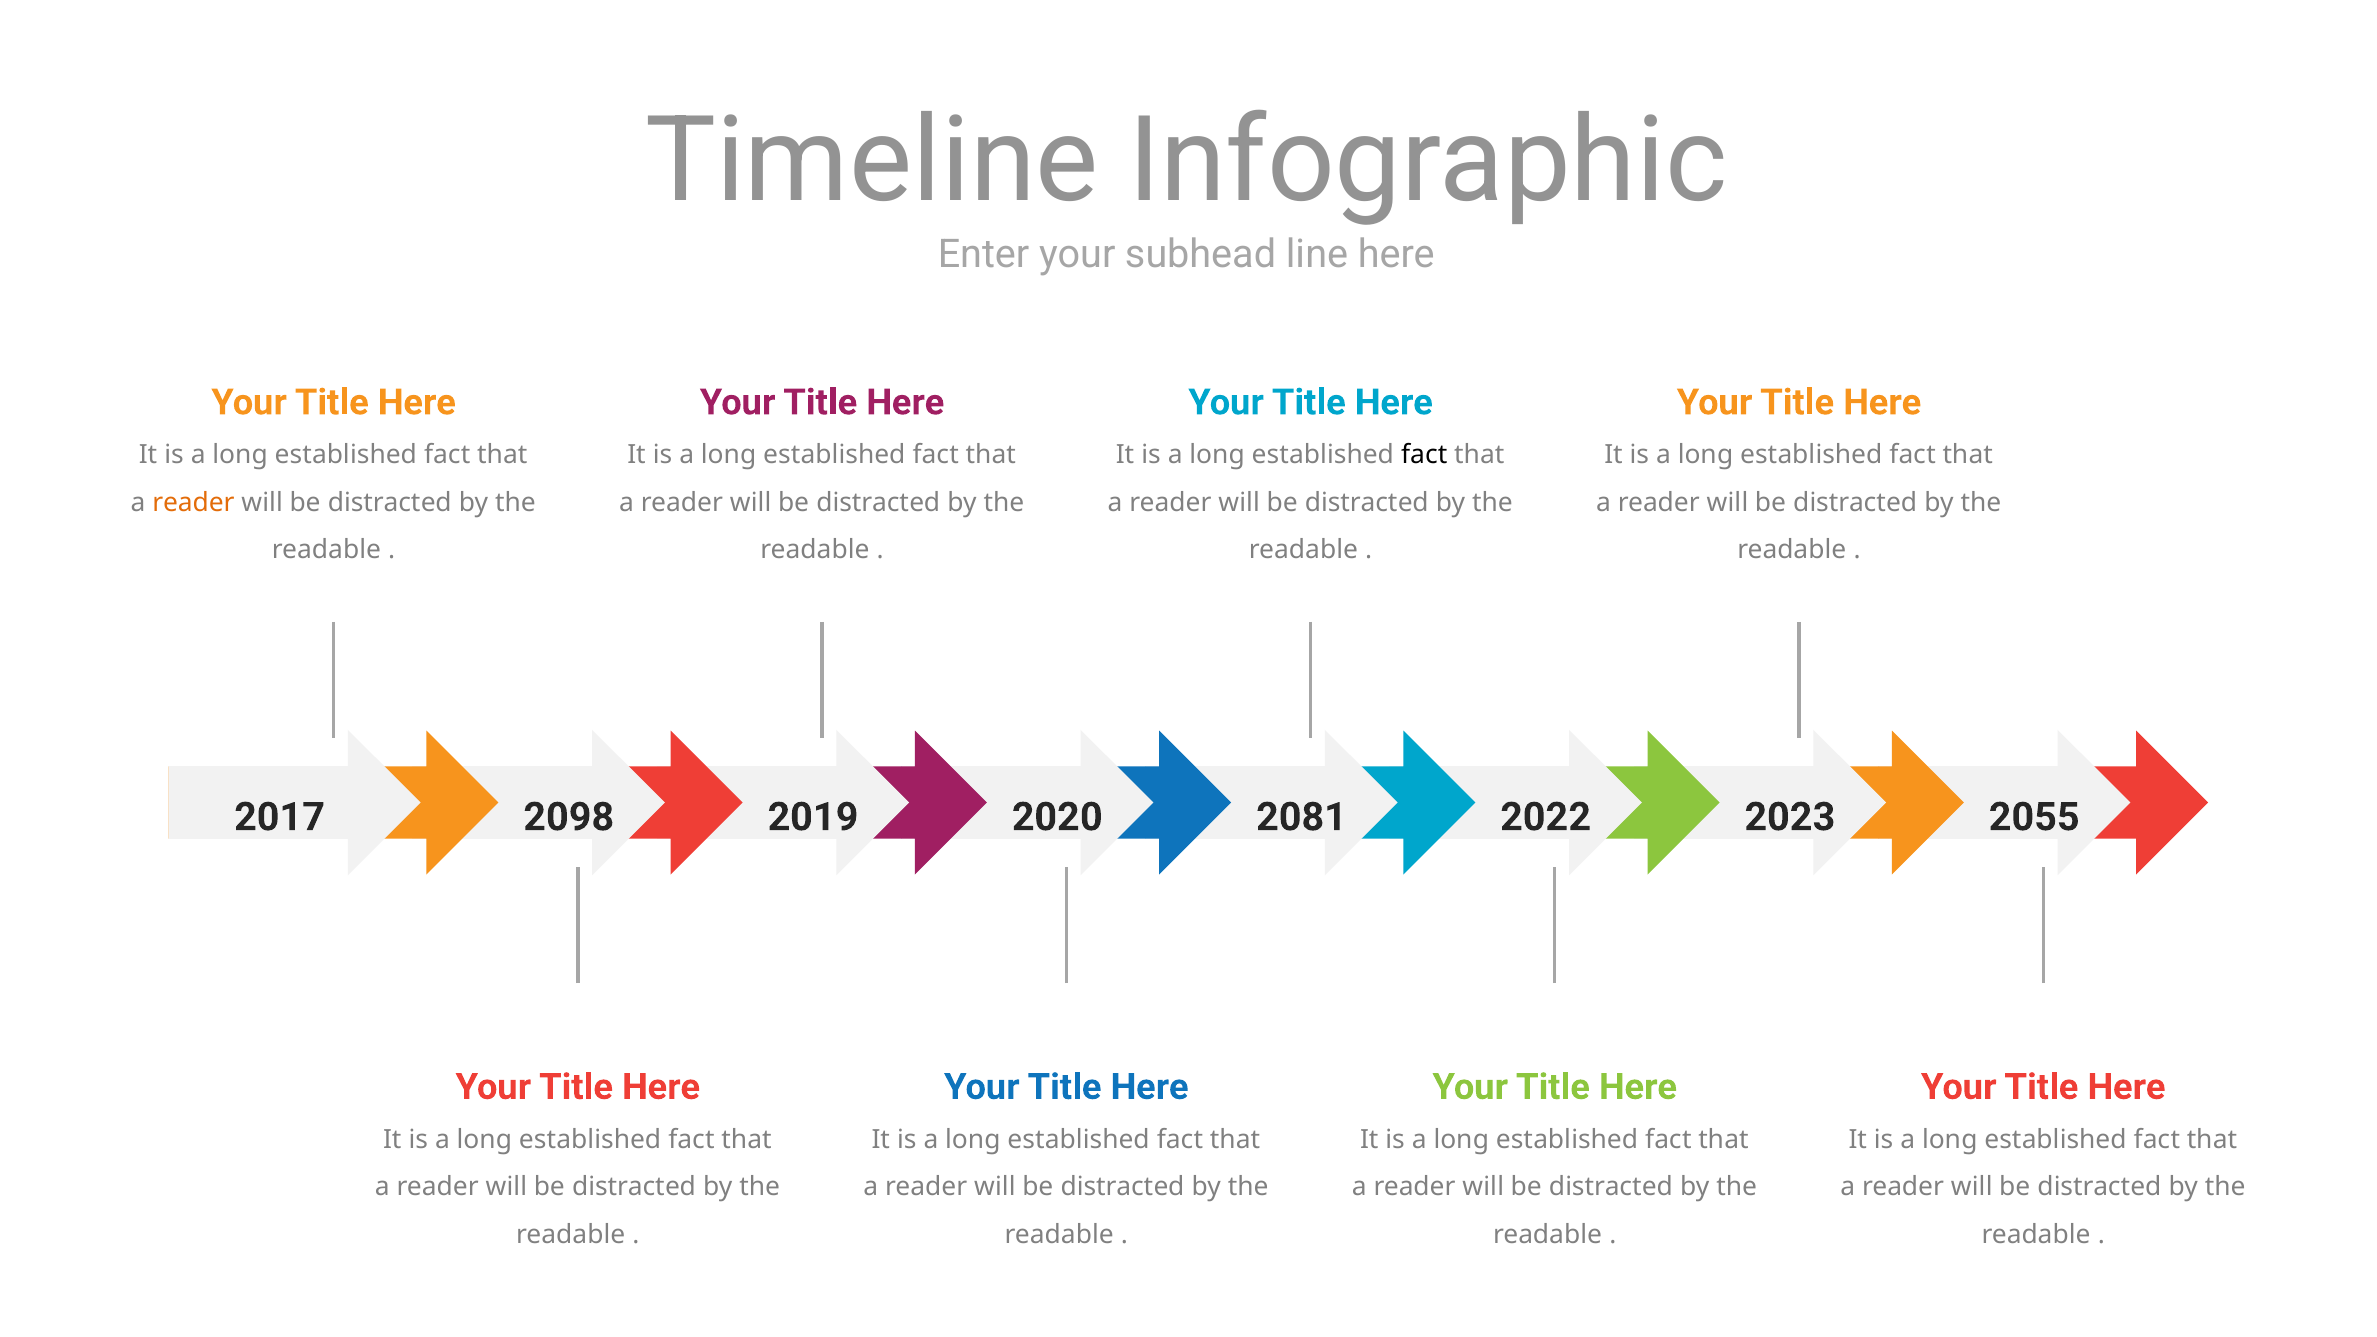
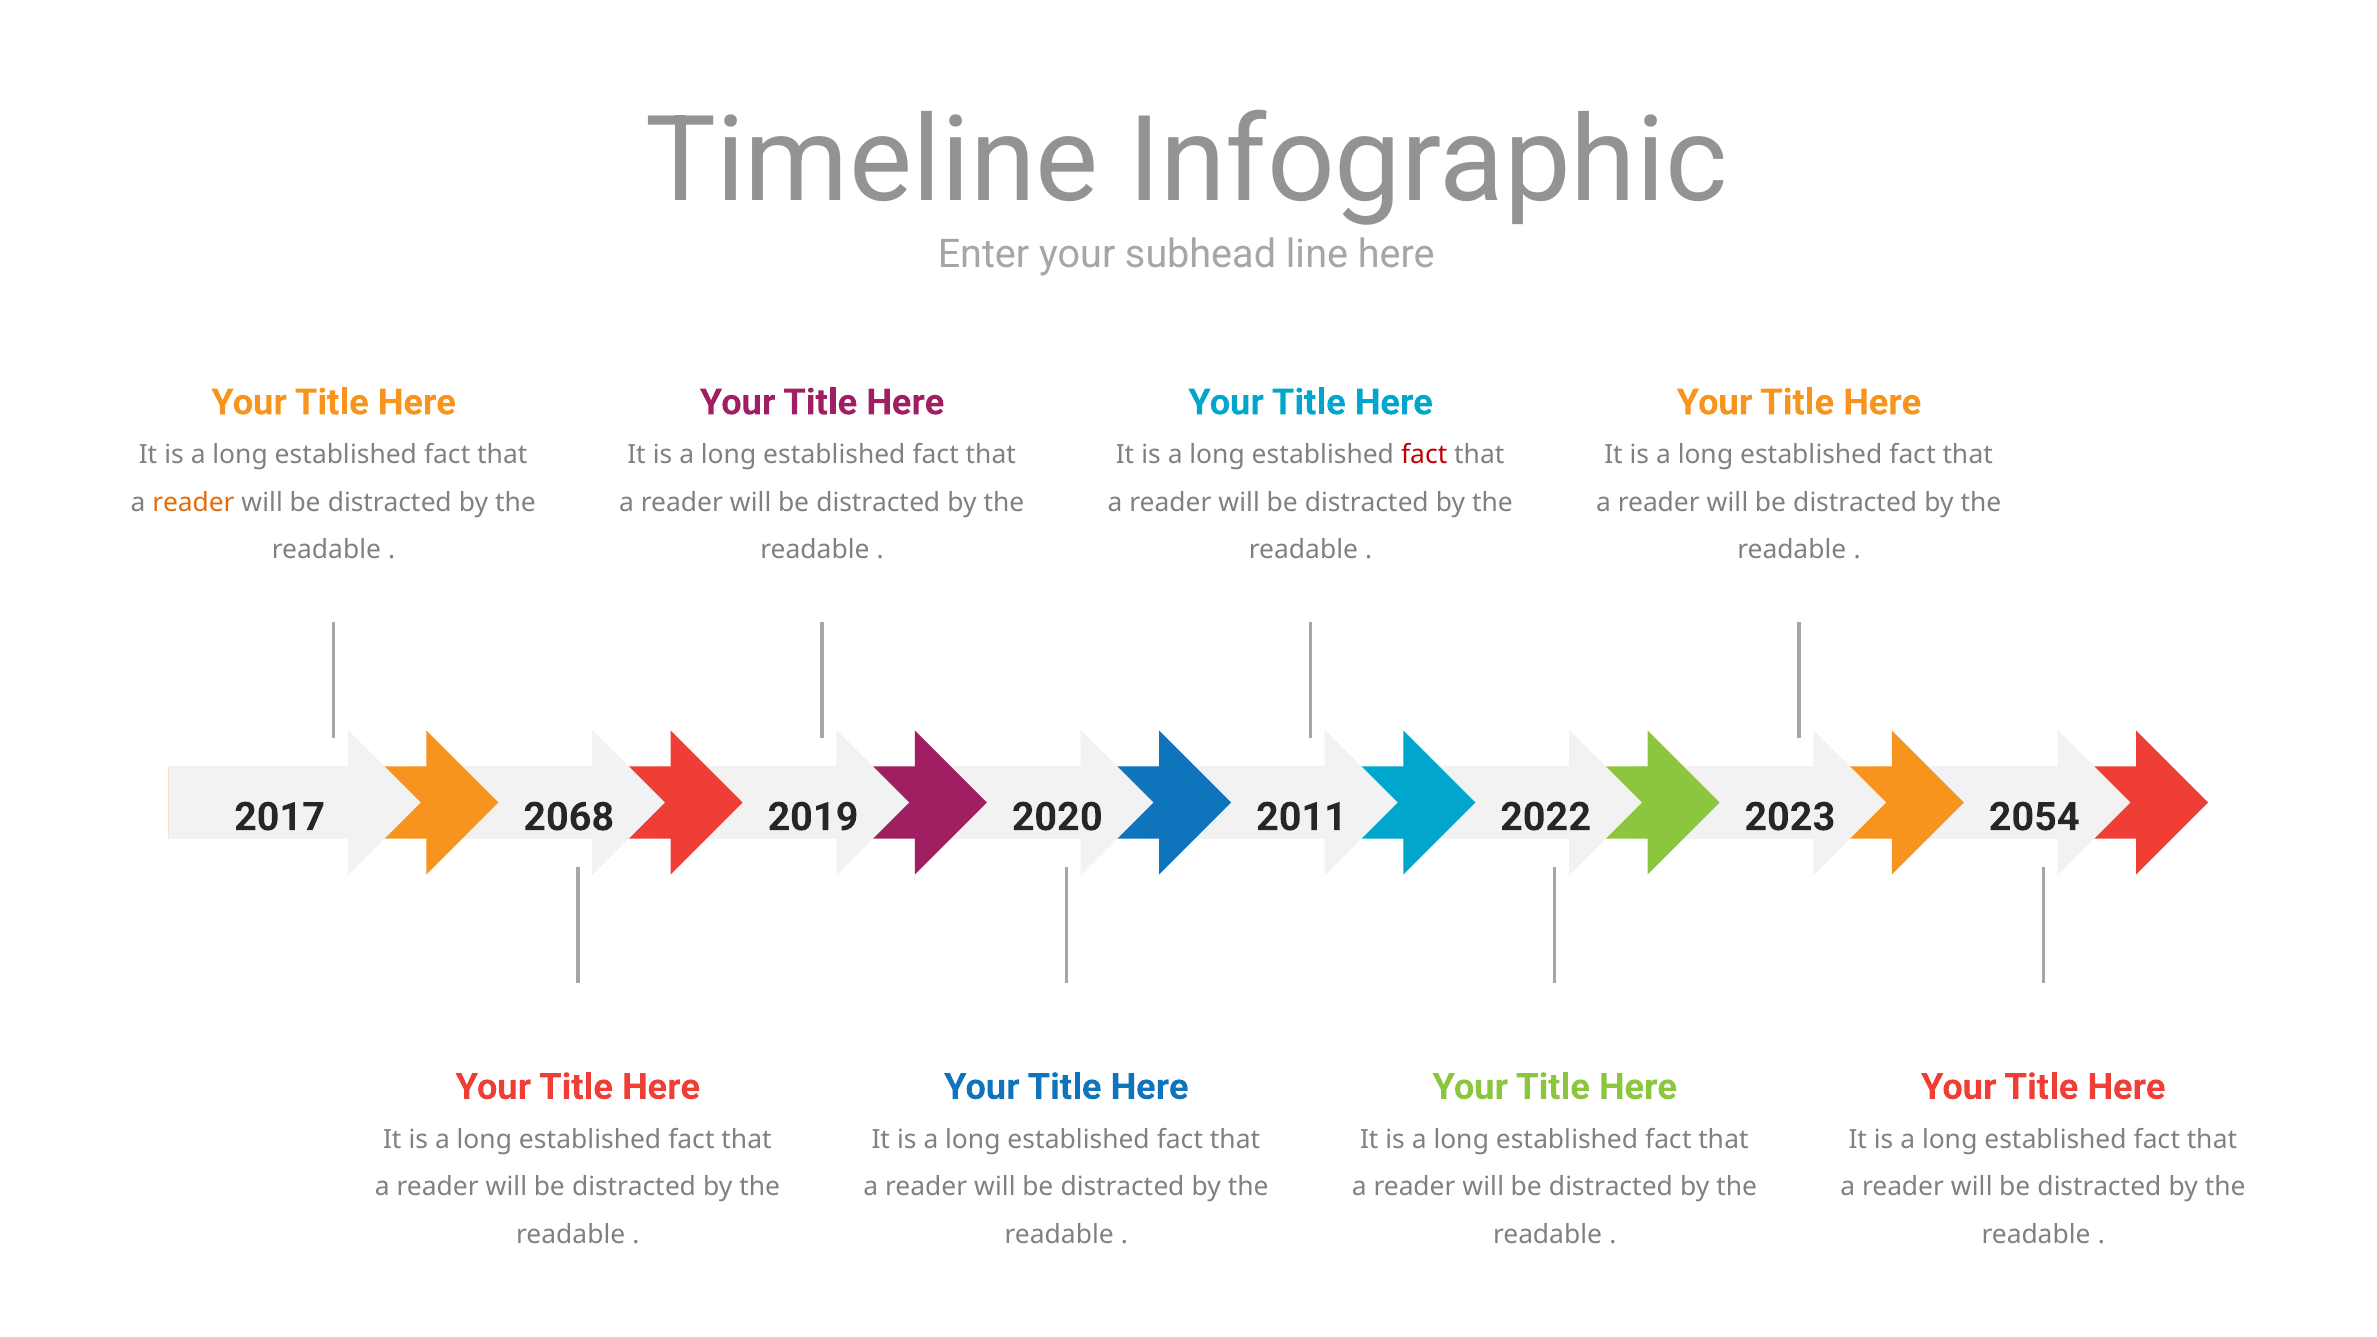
fact colour: black -> red (1424, 455)
2098: 2098 -> 2068 (569, 817)
2081: 2081 -> 2011 (1301, 817)
2055: 2055 -> 2054 (2034, 817)
